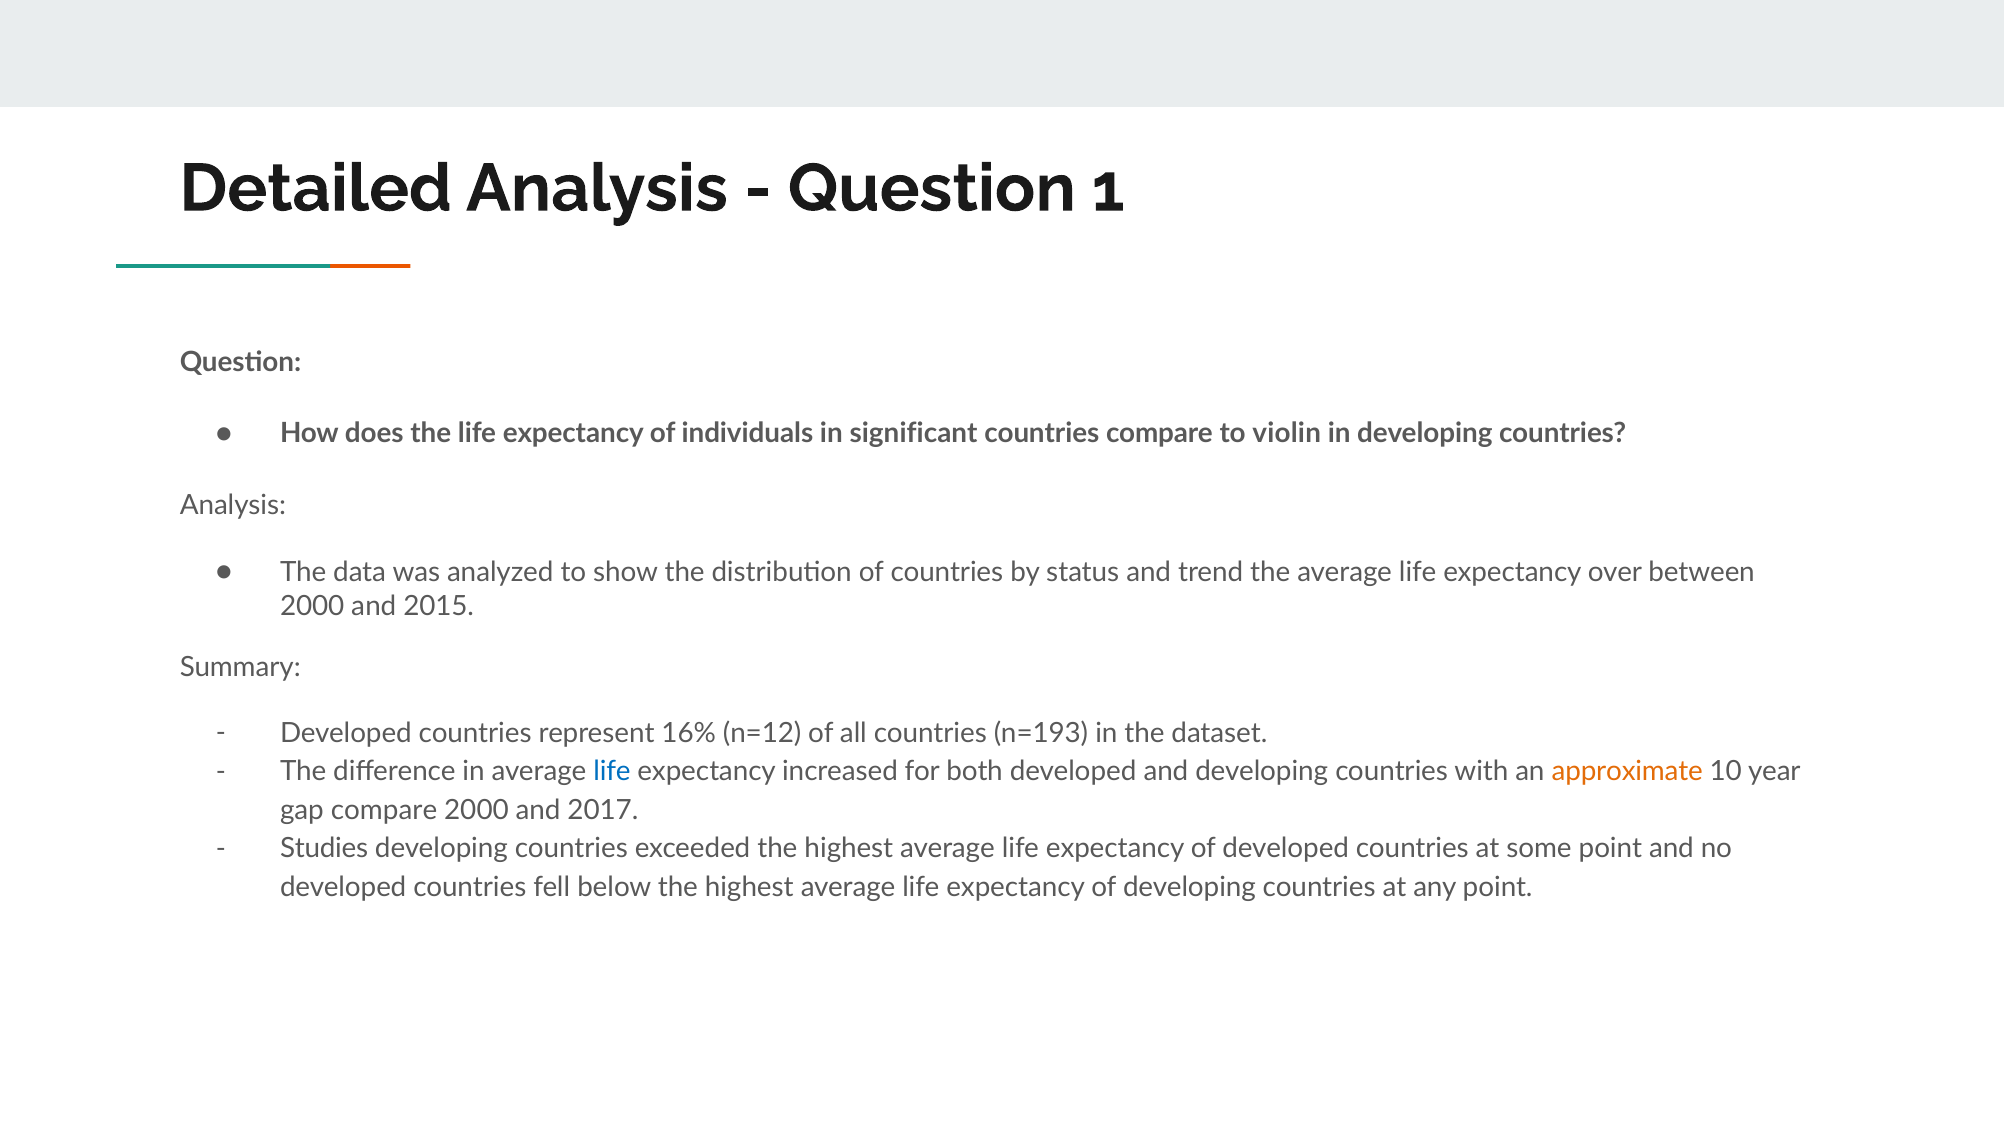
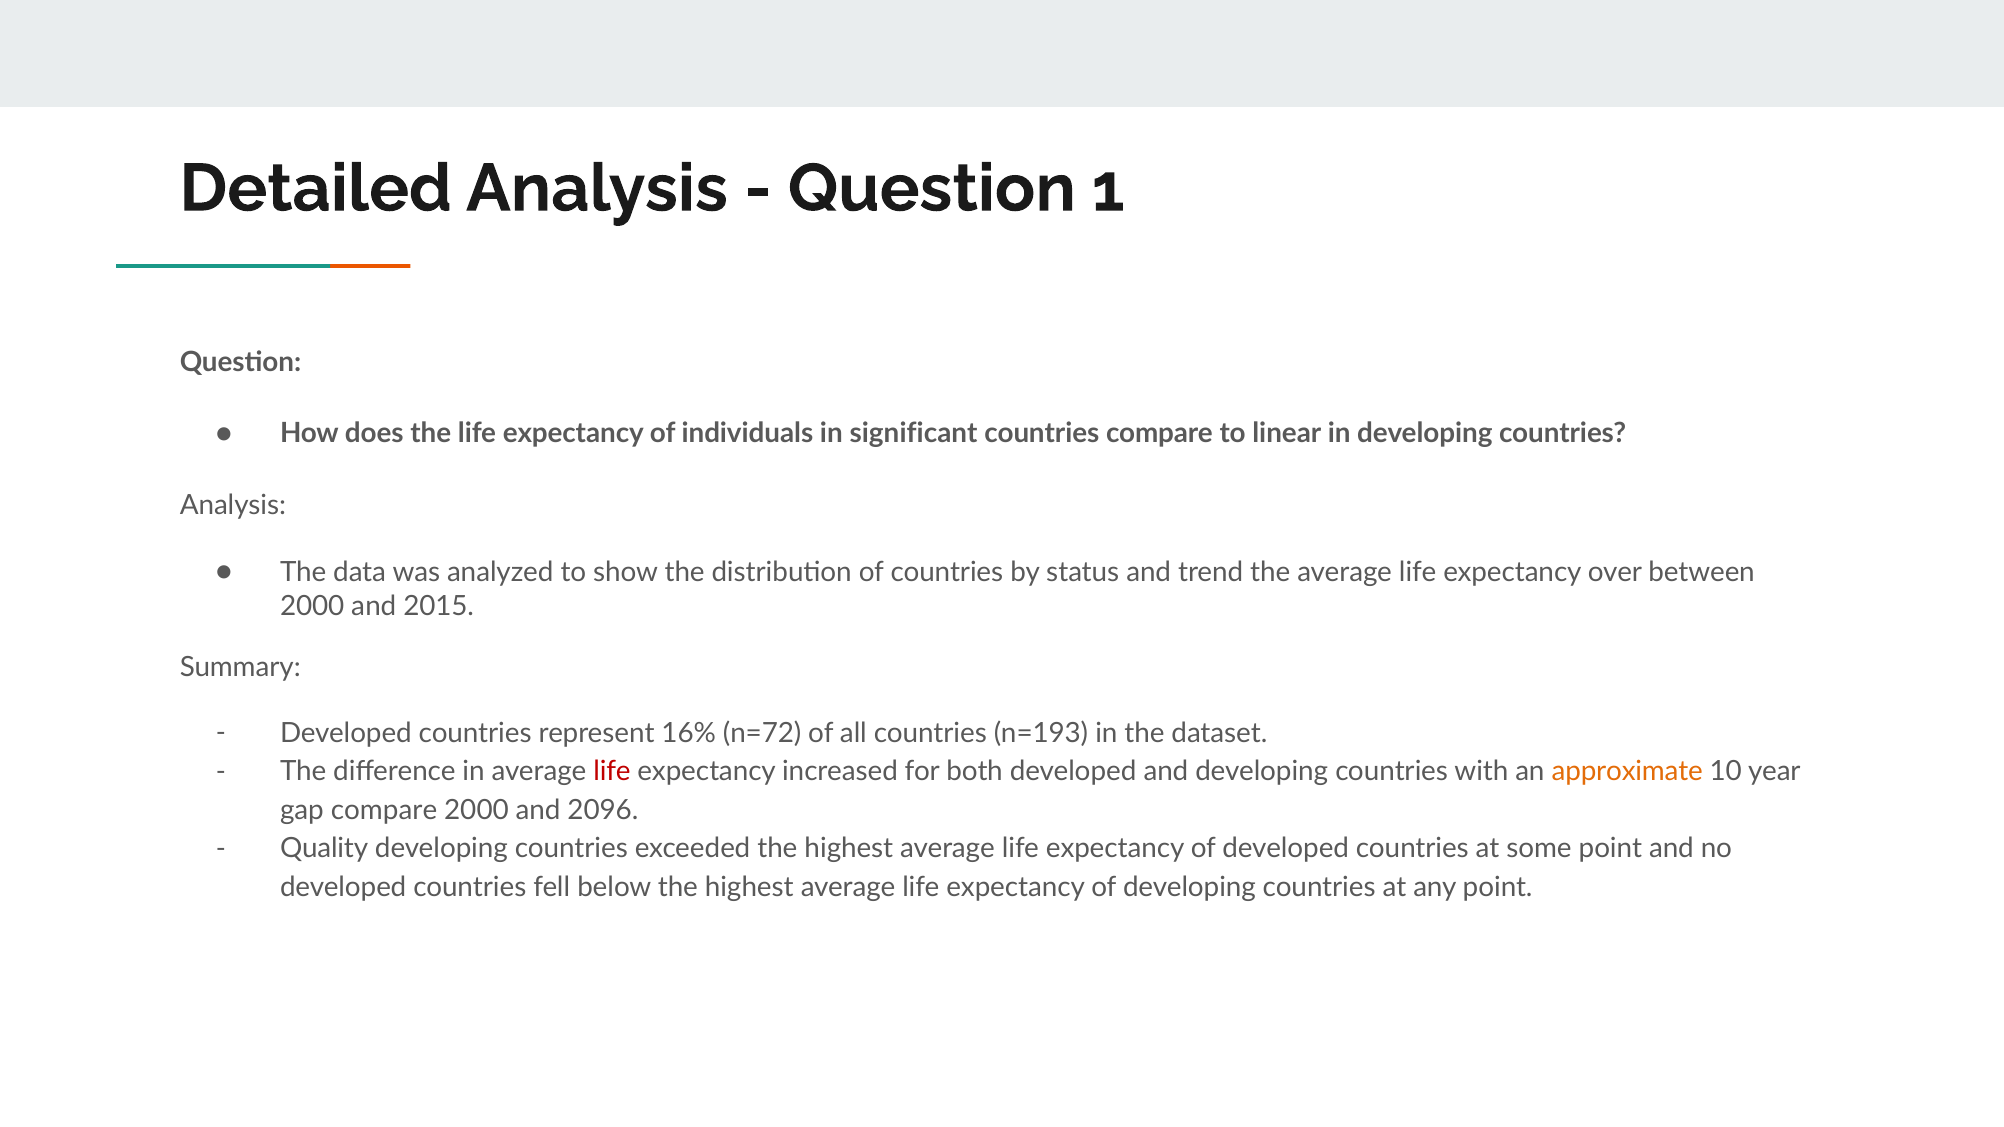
violin: violin -> linear (1287, 434)
n=12: n=12 -> n=72 (762, 734)
life colour: blue -> red (612, 772)
2017: 2017 -> 2096 (603, 810)
Studies: Studies -> Quality (324, 849)
